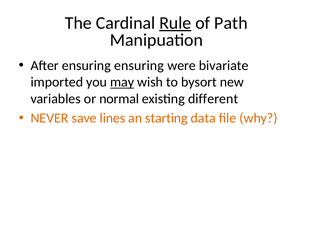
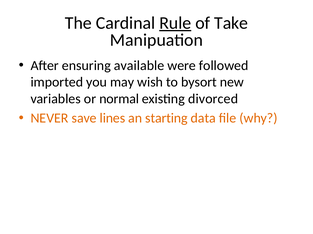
Path: Path -> Take (231, 23)
ensuring ensuring: ensuring -> available (139, 66)
bivariate: bivariate -> followed (224, 66)
may underline: present -> none (122, 82)
different: different -> divorced (213, 99)
